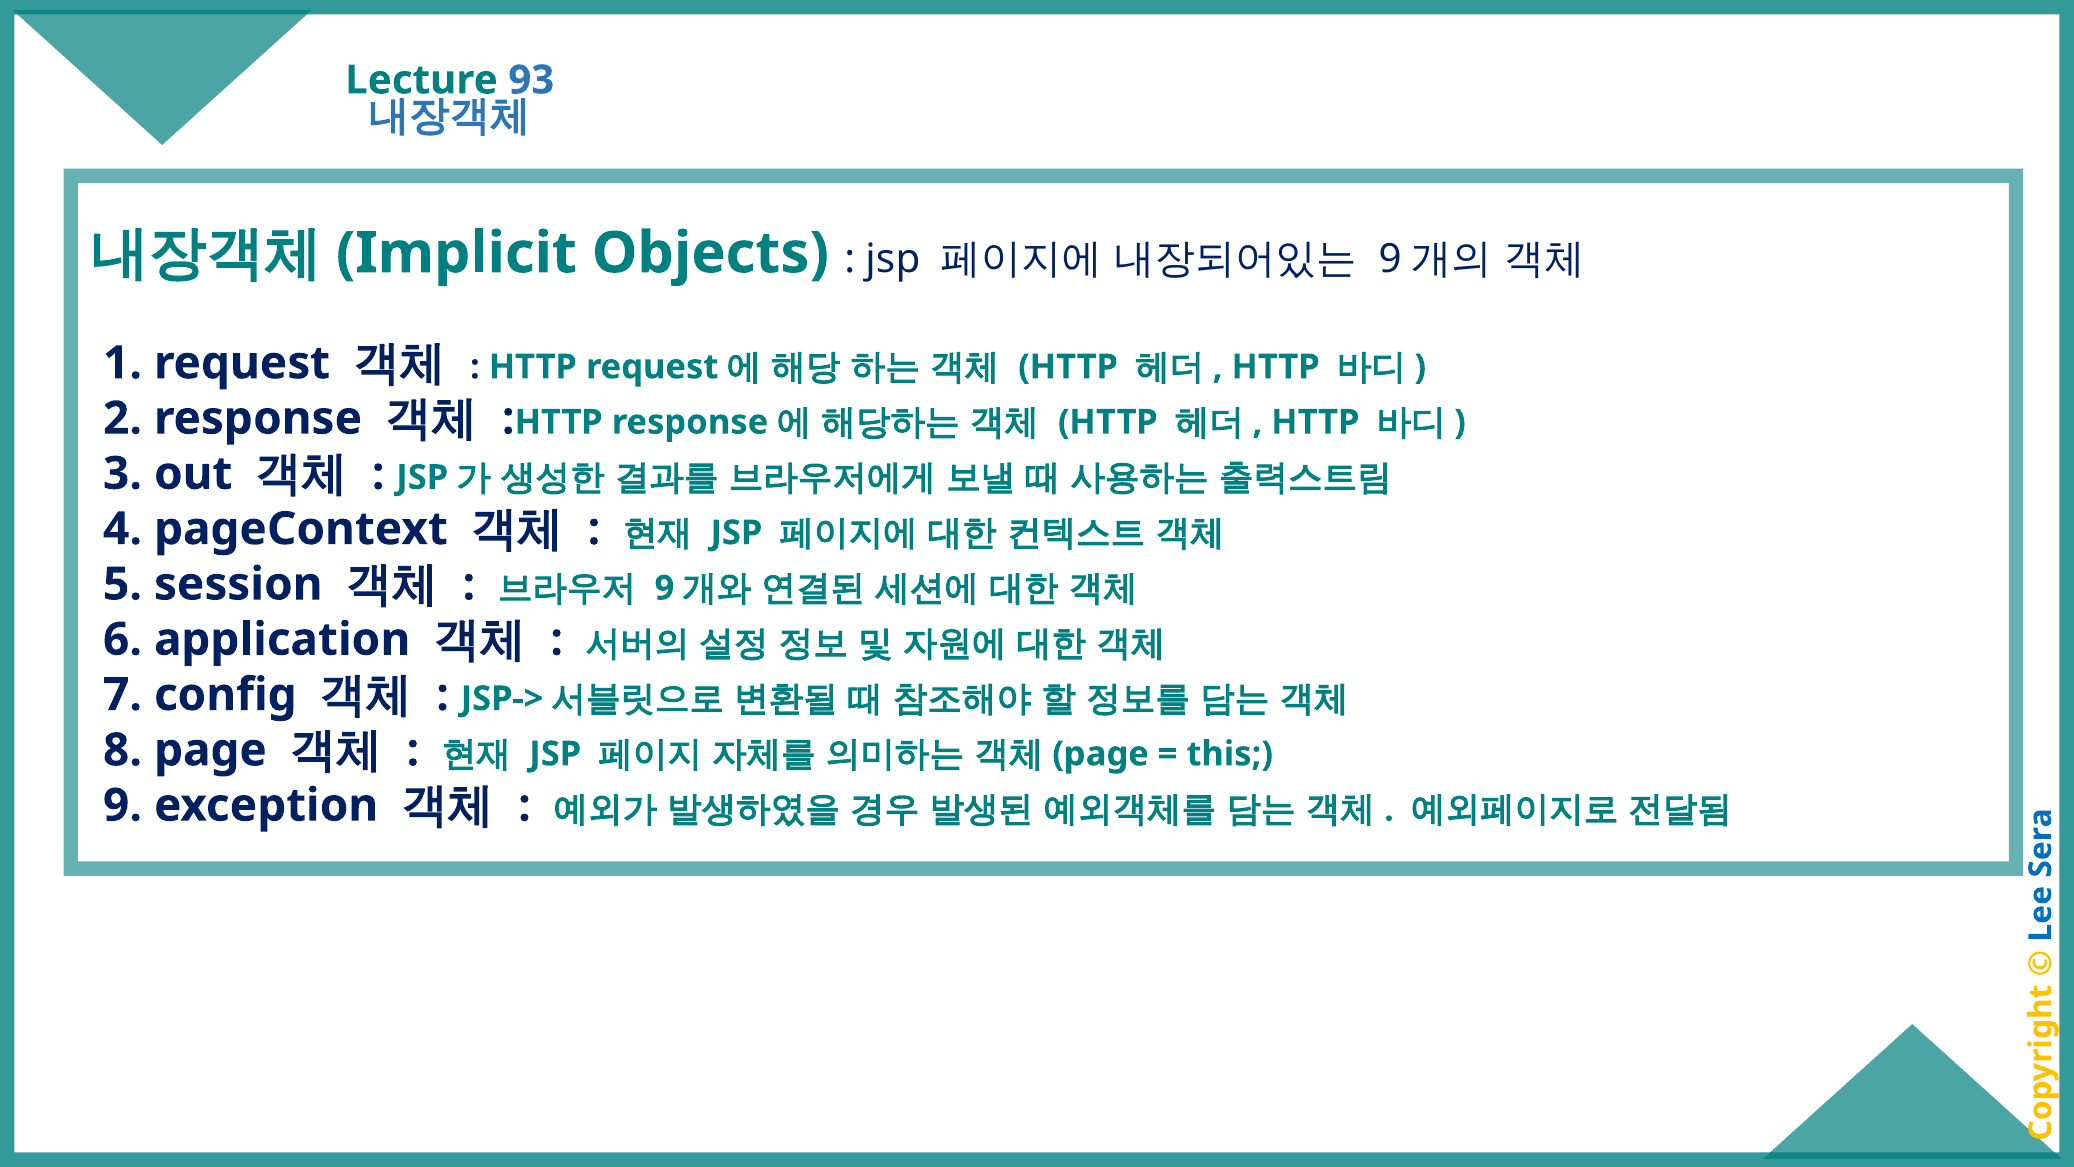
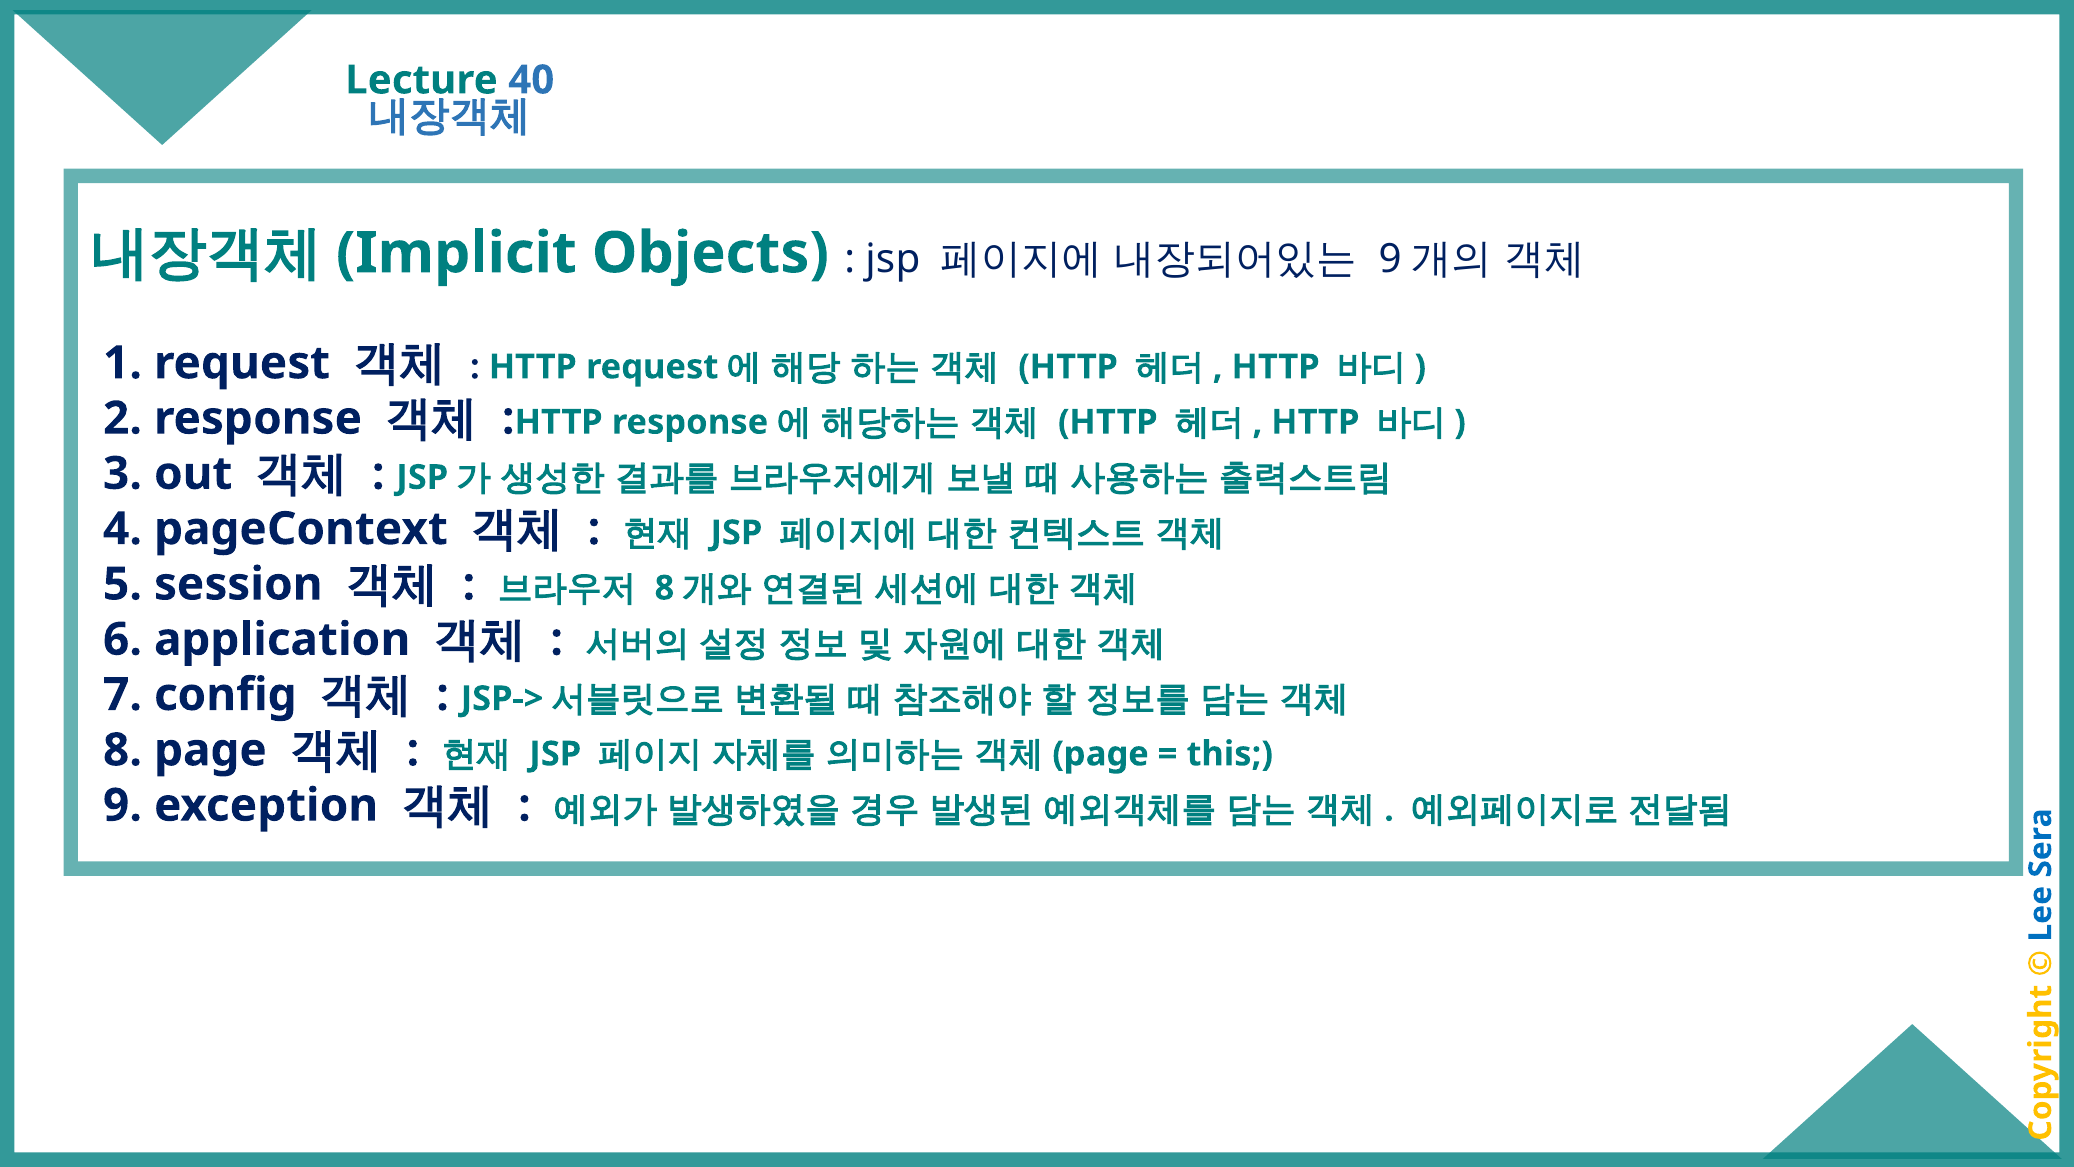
93: 93 -> 40 (531, 80)
9: 9 -> 8 (664, 588)
